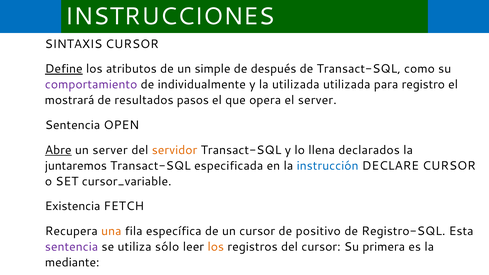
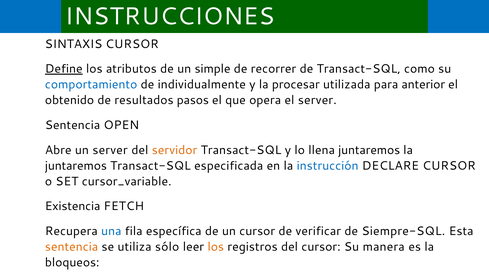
después: después -> recorrer (274, 69)
comportamiento colour: purple -> blue (91, 85)
la utilizada: utilizada -> procesar (296, 85)
registro: registro -> anterior (423, 85)
mostrará: mostrará -> obtenido (70, 100)
Abre underline: present -> none (58, 150)
llena declarados: declarados -> juntaremos (369, 150)
una colour: orange -> blue (111, 231)
positivo: positivo -> verificar (318, 231)
Registro-SQL: Registro-SQL -> Siempre-SQL (403, 231)
sentencia colour: purple -> orange (72, 247)
primera: primera -> manera (384, 247)
mediante: mediante -> bloqueos (72, 263)
